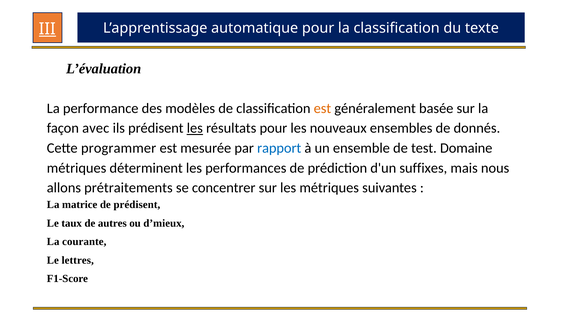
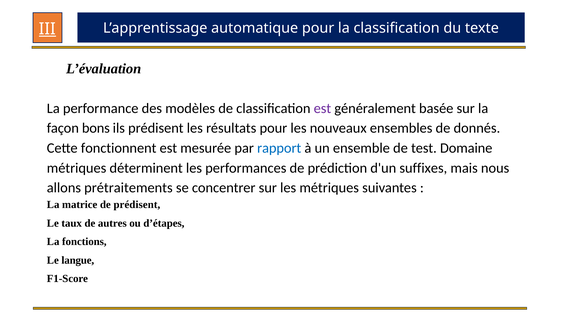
est colour: orange -> purple (322, 108)
avec: avec -> bons (96, 128)
les underline: present -> none (195, 128)
programmer: programmer -> fonctionnent (119, 148)
d’mieux: d’mieux -> d’étapes (164, 223)
courante: courante -> fonctions (84, 241)
lettres: lettres -> langue (78, 260)
